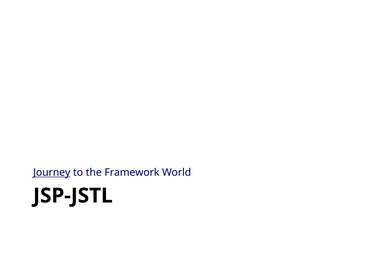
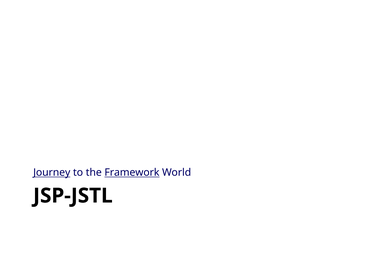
Framework underline: none -> present (132, 172)
